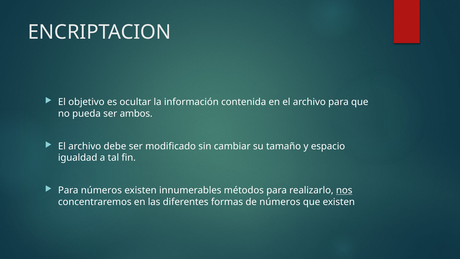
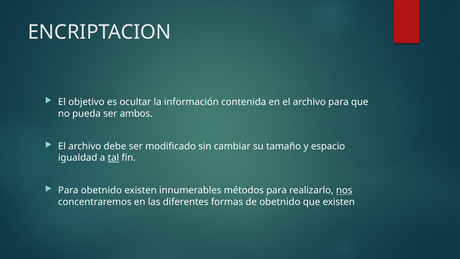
tal underline: none -> present (113, 158)
Para números: números -> obetnido (101, 190)
de números: números -> obetnido (280, 202)
